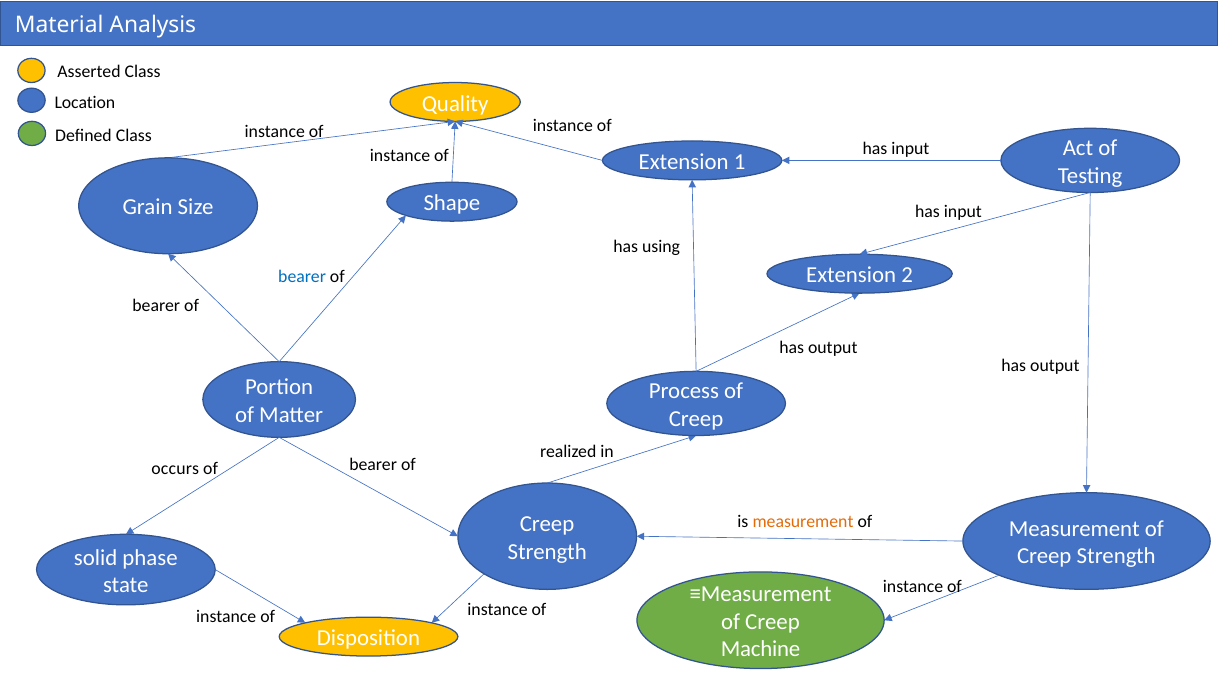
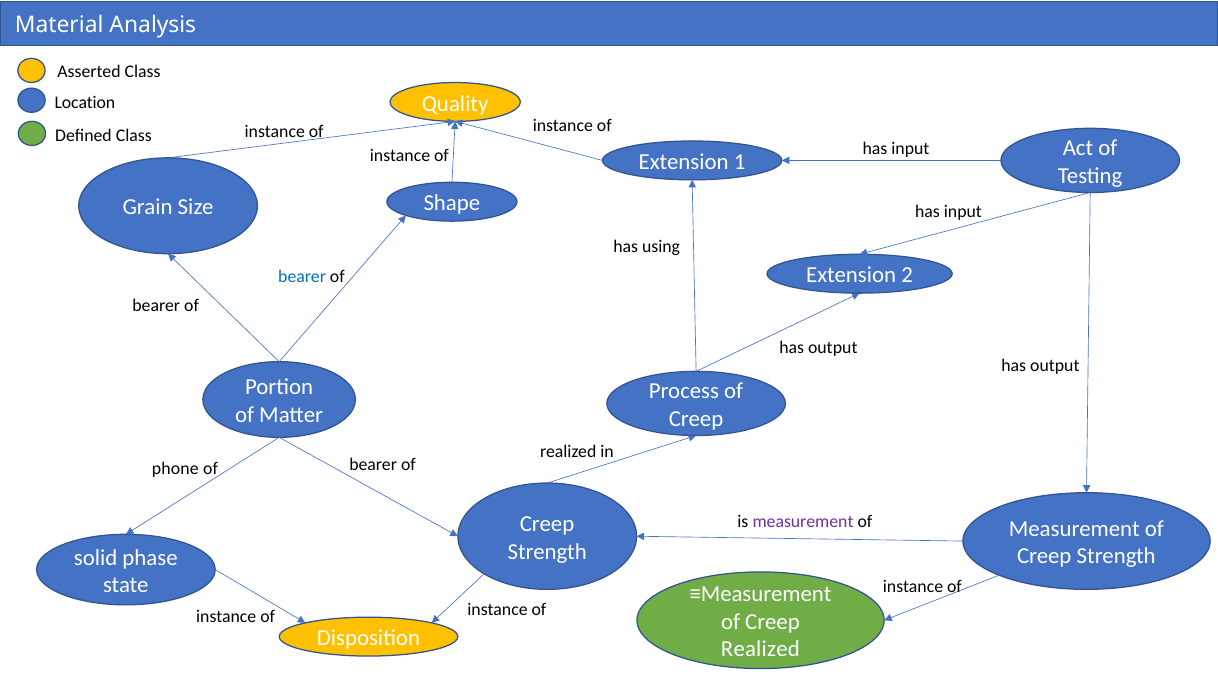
occurs: occurs -> phone (175, 468)
measurement colour: orange -> purple (803, 522)
Machine: Machine -> Realized (760, 649)
